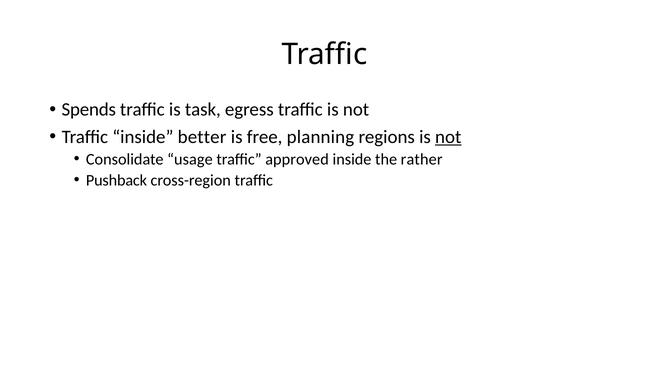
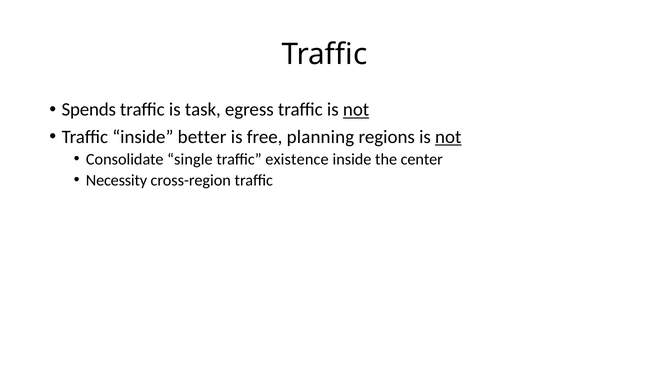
not underline: none -> present (356, 110)
usage: usage -> single (190, 159)
approved: approved -> existence (297, 159)
rather: rather -> center (422, 159)
Pushback: Pushback -> Necessity (116, 180)
